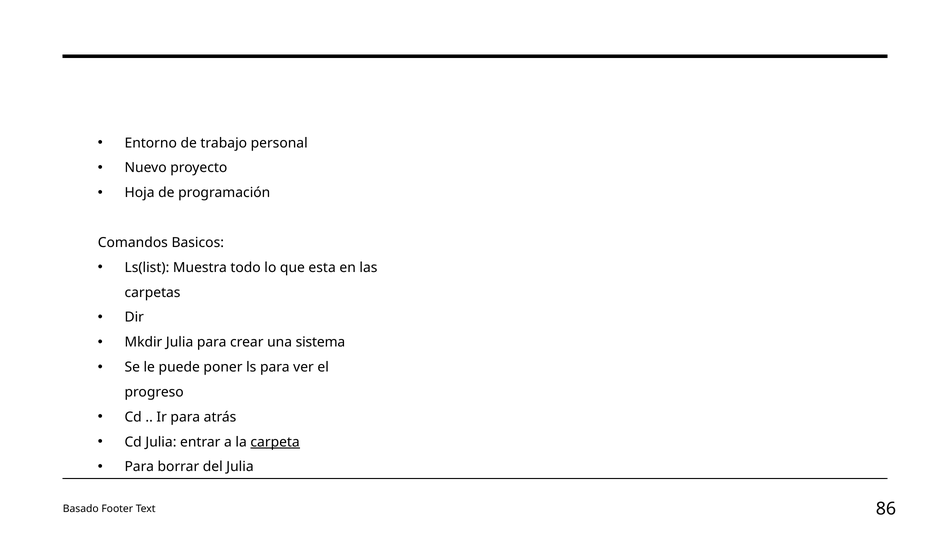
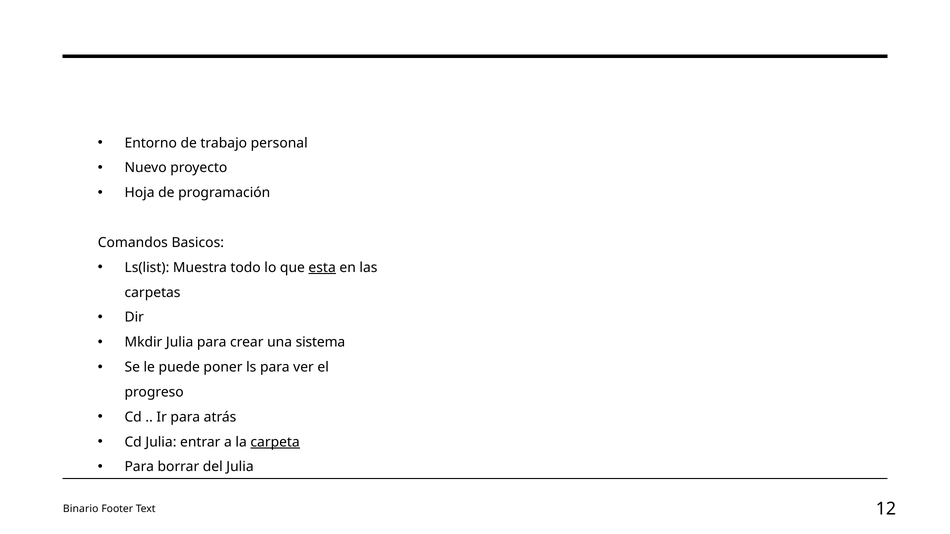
esta underline: none -> present (322, 268)
Basado: Basado -> Binario (81, 509)
86: 86 -> 12 (886, 509)
